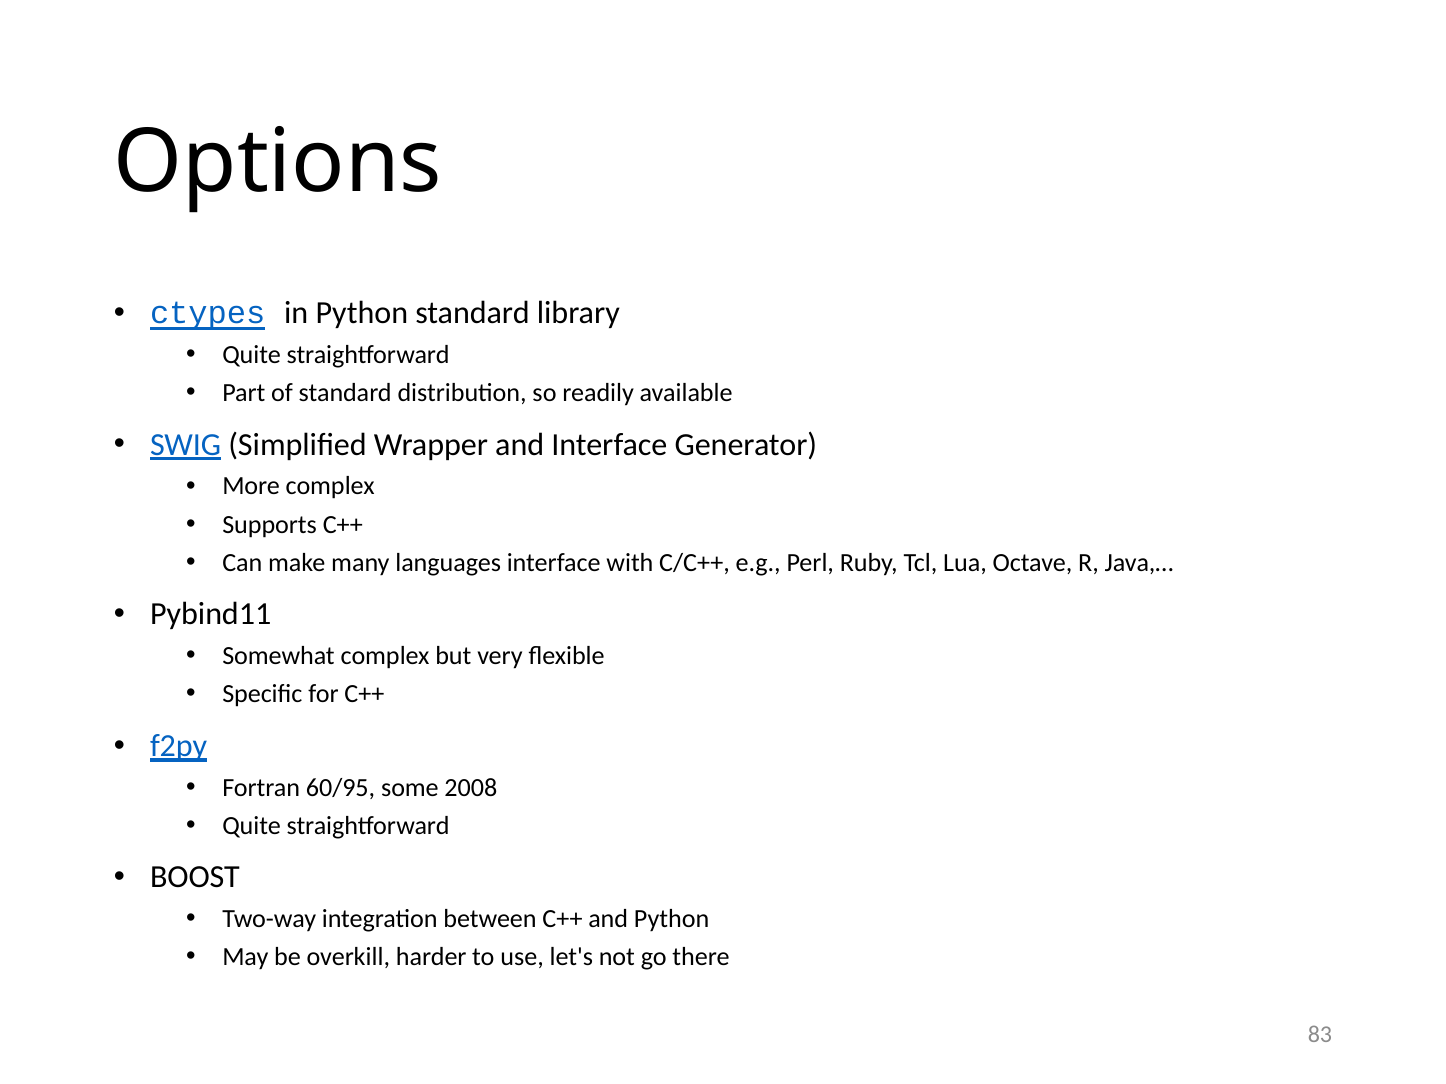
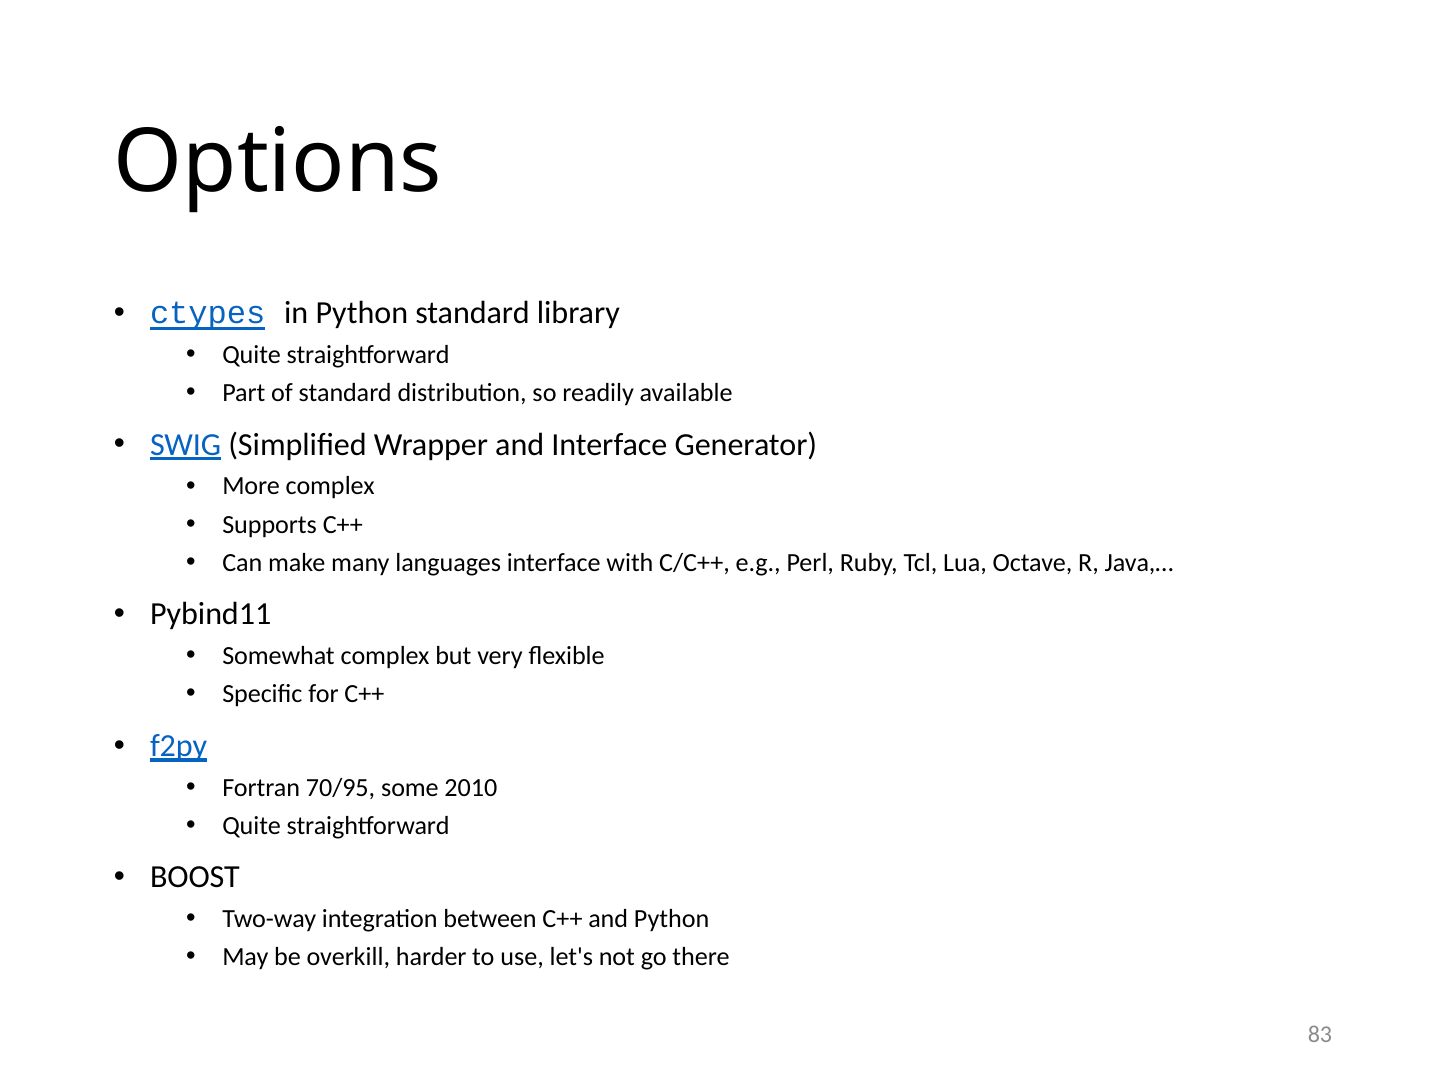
60/95: 60/95 -> 70/95 (341, 788)
2008: 2008 -> 2010 (471, 788)
